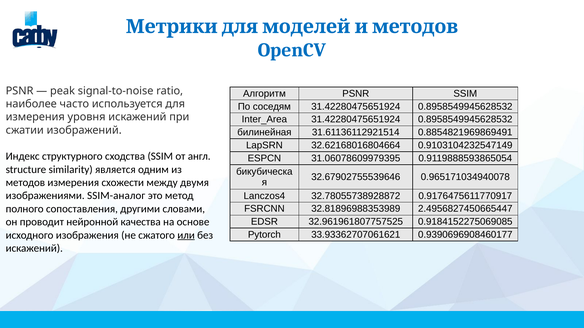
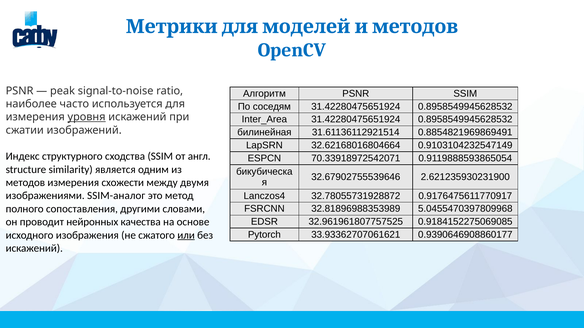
уровня underline: none -> present (87, 117)
31.06078609979395: 31.06078609979395 -> 70.33918972542071 (356, 159)
0.965171034940078: 0.965171034940078 -> 2.621235930231900 (465, 177)
32.78055738928872: 32.78055738928872 -> 32.78055731928872 (356, 196)
2.4956827450665447: 2.4956827450665447 -> 5.0455470397809968 (465, 209)
нейронной: нейронной -> нейронных (92, 222)
0.9390696908460177: 0.9390696908460177 -> 0.9390646908860177 (465, 235)
